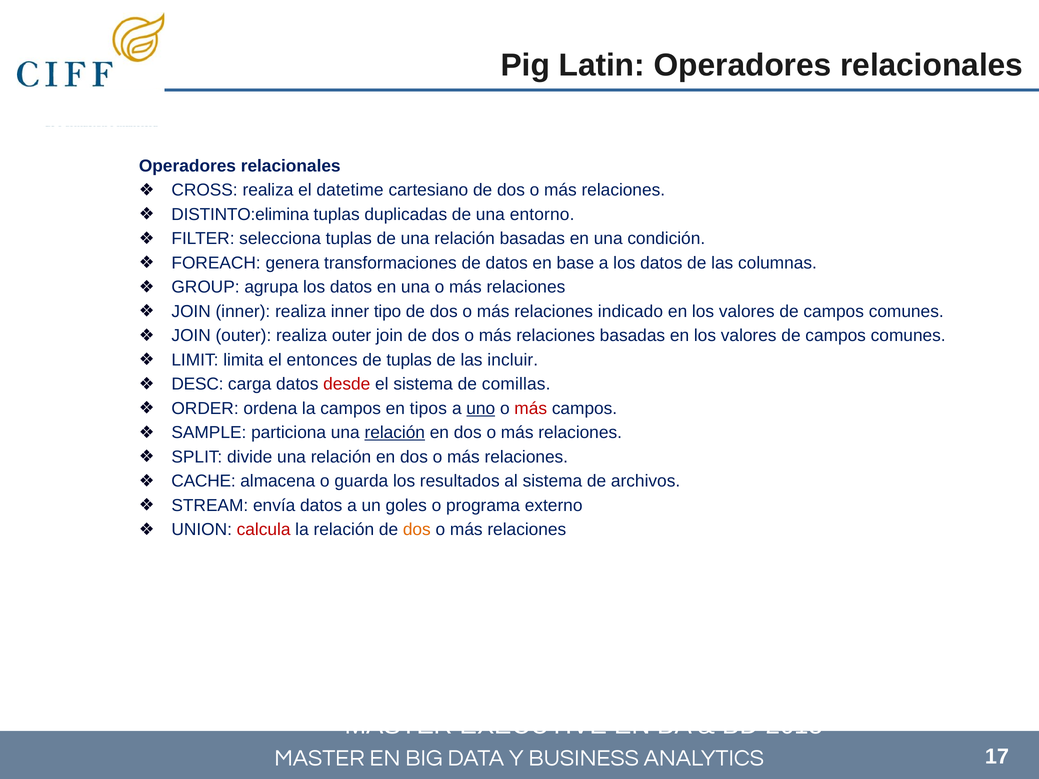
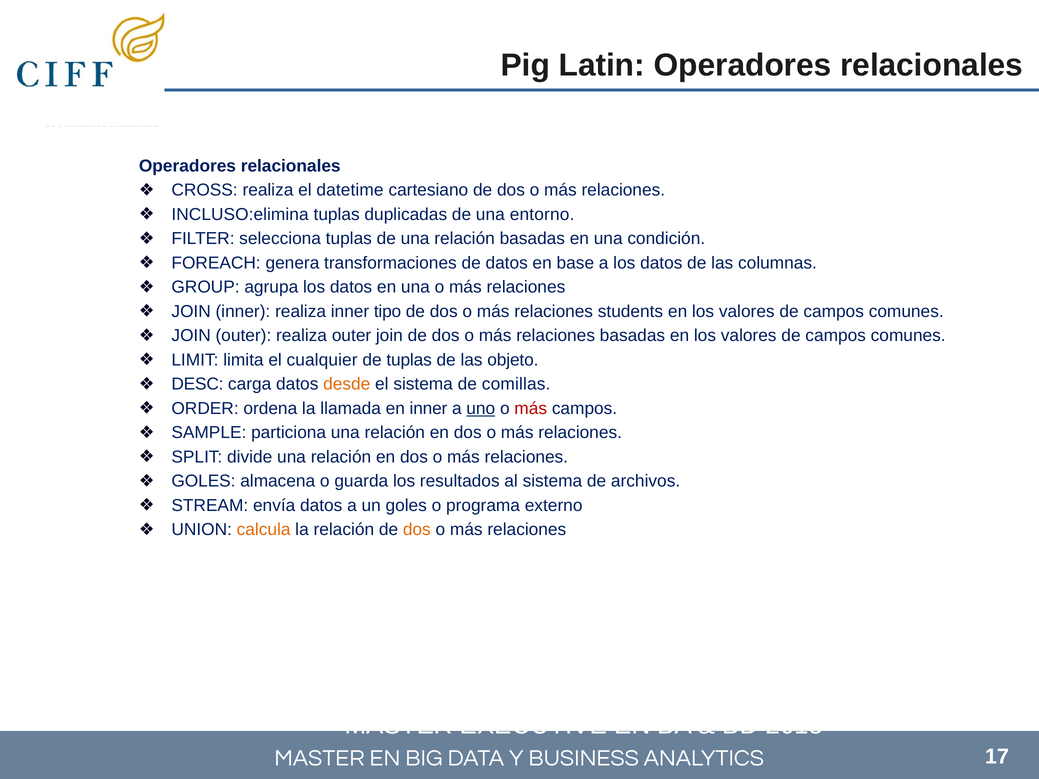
DISTINTO:elimina: DISTINTO:elimina -> INCLUSO:elimina (240, 214)
indicado: indicado -> students (630, 312)
entonces: entonces -> cualquier (322, 360)
incluir: incluir -> objeto (513, 360)
desde colour: red -> orange (347, 384)
la campos: campos -> llamada (351, 409)
en tipos: tipos -> inner (428, 409)
relación underline: present -> none (395, 433)
CACHE: CACHE -> GOLES (203, 481)
calcula colour: red -> orange (264, 530)
